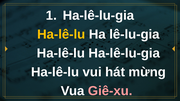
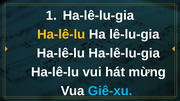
Giê-xu colour: pink -> light blue (110, 91)
